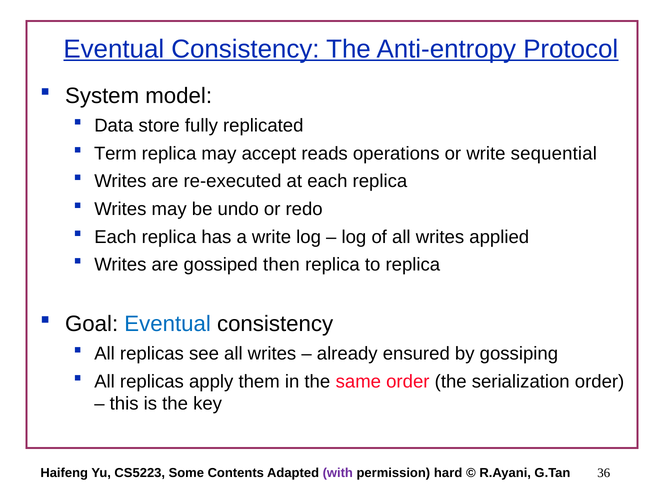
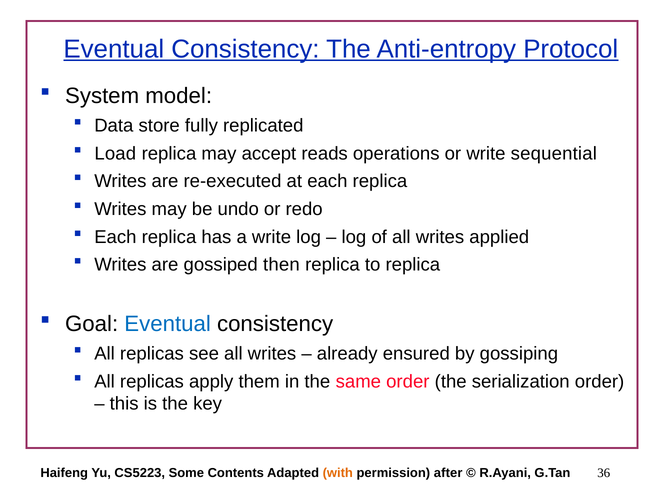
Term: Term -> Load (115, 154)
with colour: purple -> orange (338, 473)
hard: hard -> after (448, 473)
